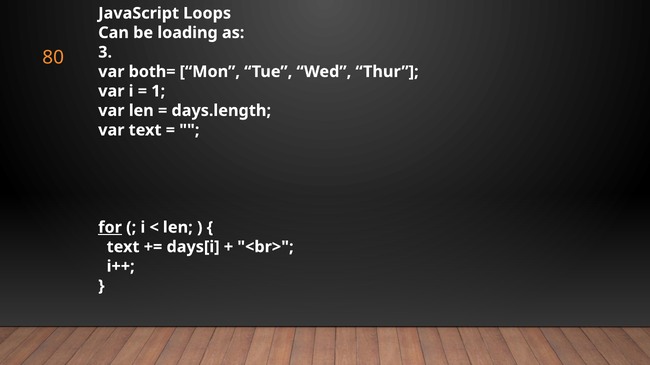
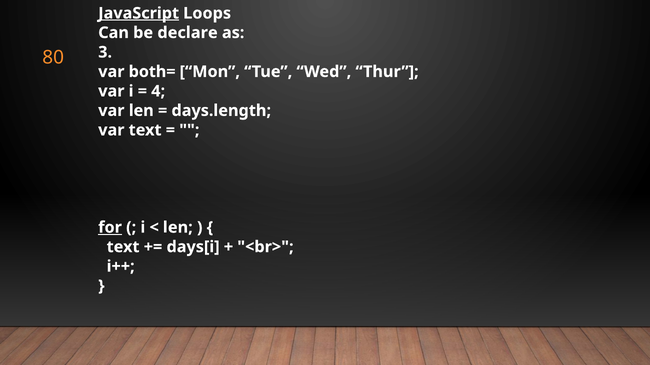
JavaScript underline: none -> present (139, 13)
loading: loading -> declare (188, 33)
1: 1 -> 4 (158, 91)
